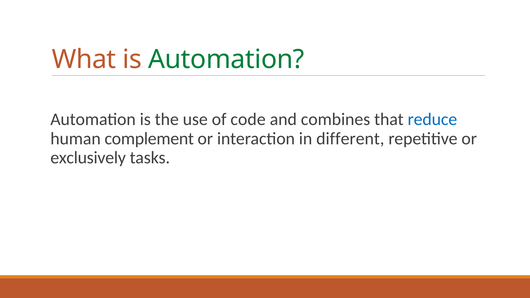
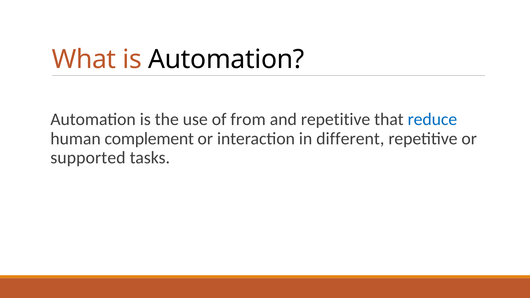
Automation colour: green -> black (226, 59)
code: code -> from (248, 119)
and combines: combines -> repetitive (336, 119)
exclusively: exclusively -> supported (88, 158)
